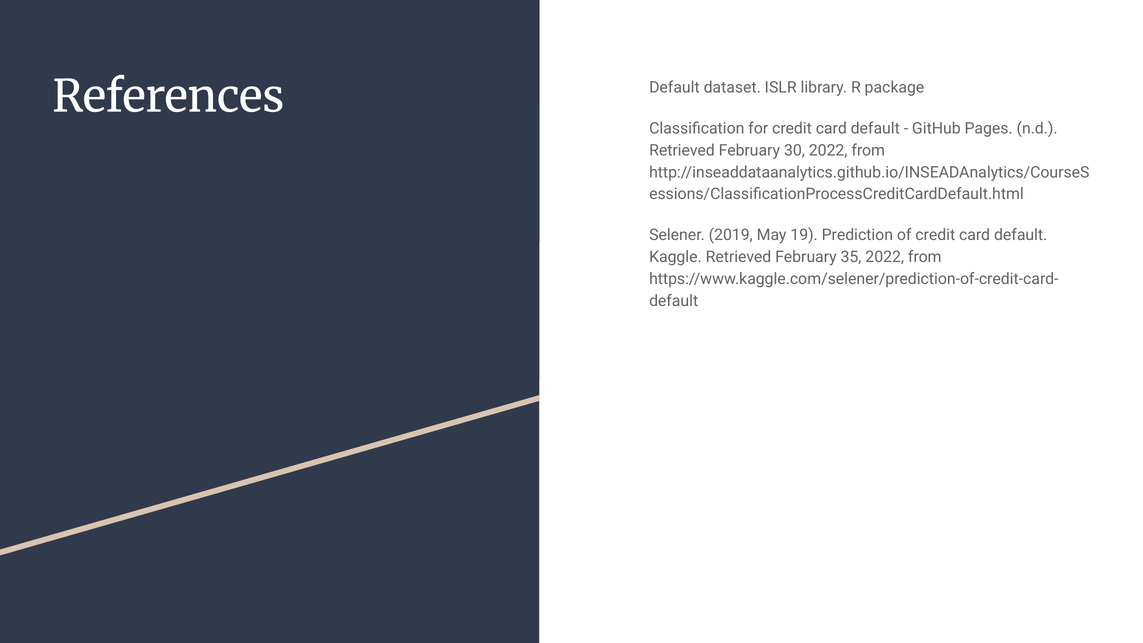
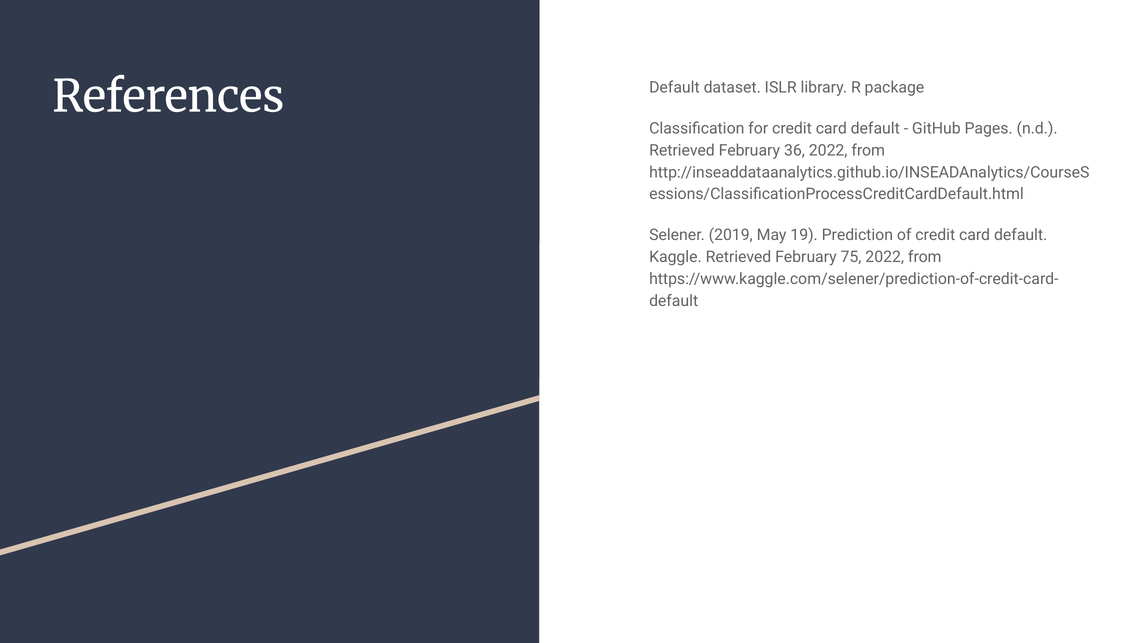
30: 30 -> 36 (794, 150)
35: 35 -> 75 (851, 257)
